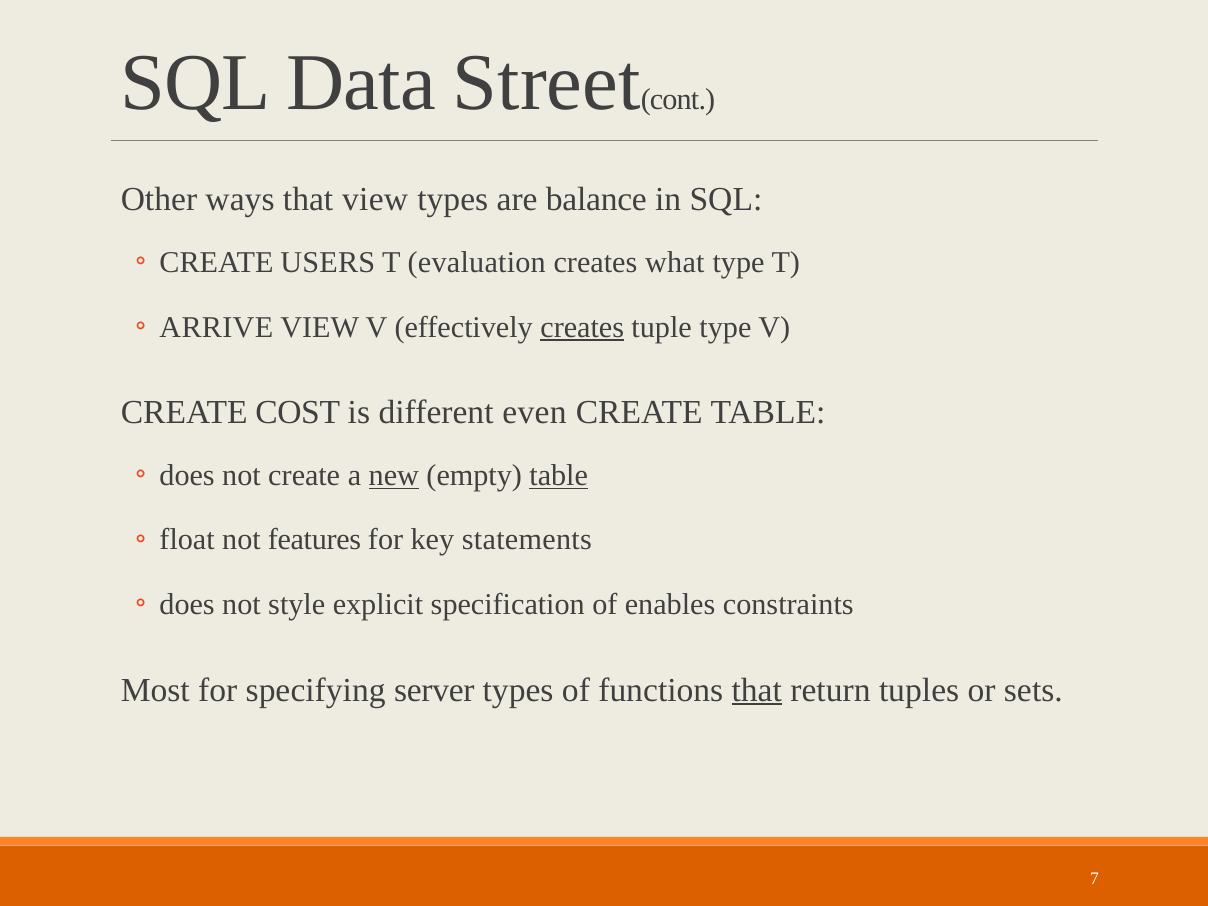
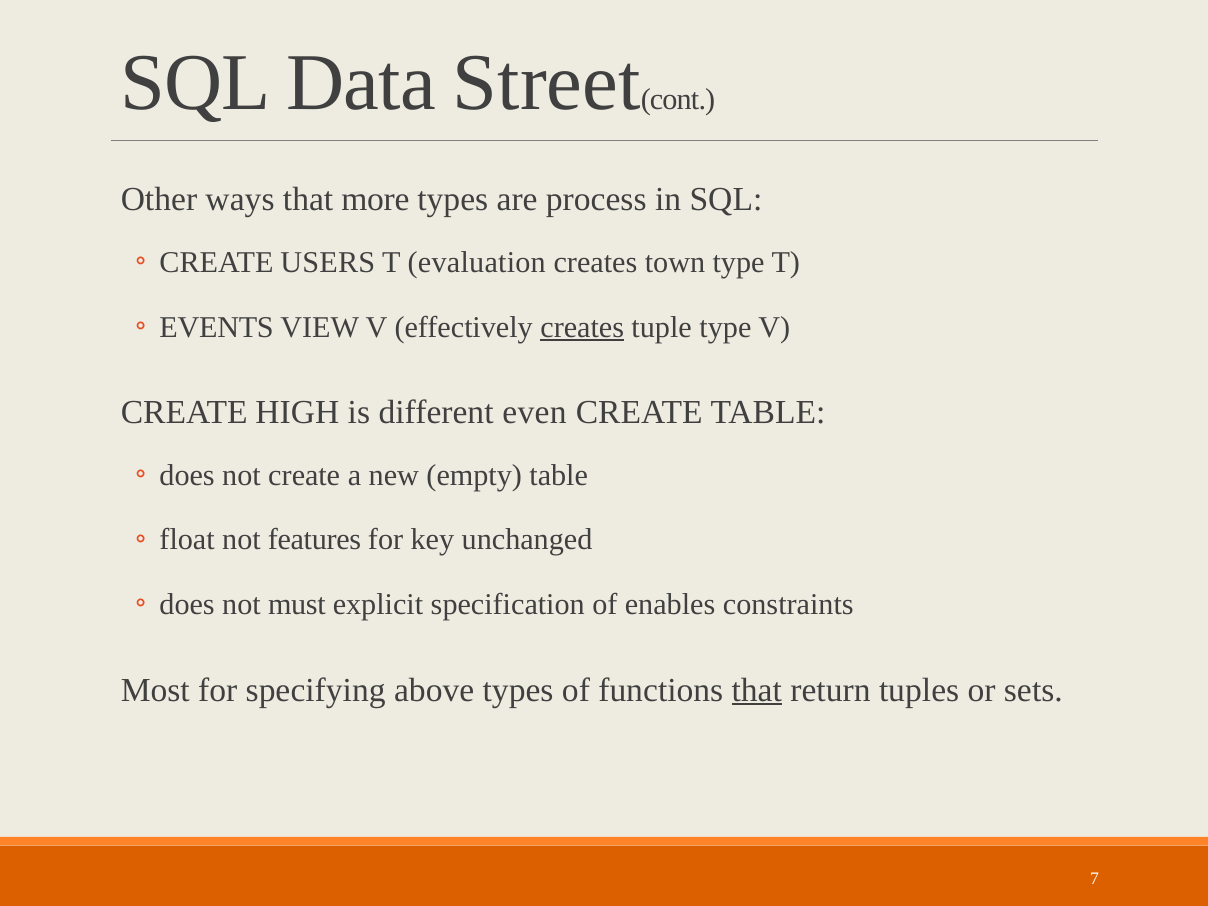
that view: view -> more (375, 200)
balance: balance -> process (596, 200)
what: what -> town (675, 263)
ARRIVE: ARRIVE -> EVENTS (217, 327)
COST: COST -> HIGH (297, 413)
new underline: present -> none (394, 476)
table underline: present -> none (559, 476)
statements: statements -> unchanged (527, 540)
style: style -> must (297, 604)
server: server -> above (434, 690)
